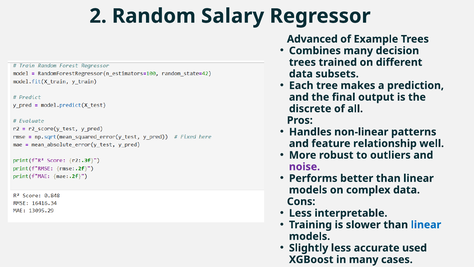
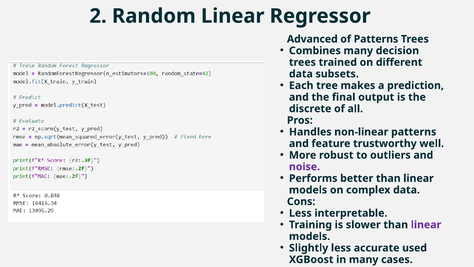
Random Salary: Salary -> Linear (233, 16)
of Example: Example -> Patterns (376, 39)
relationship: relationship -> trustworthy (385, 143)
linear colour: blue -> purple (426, 224)
